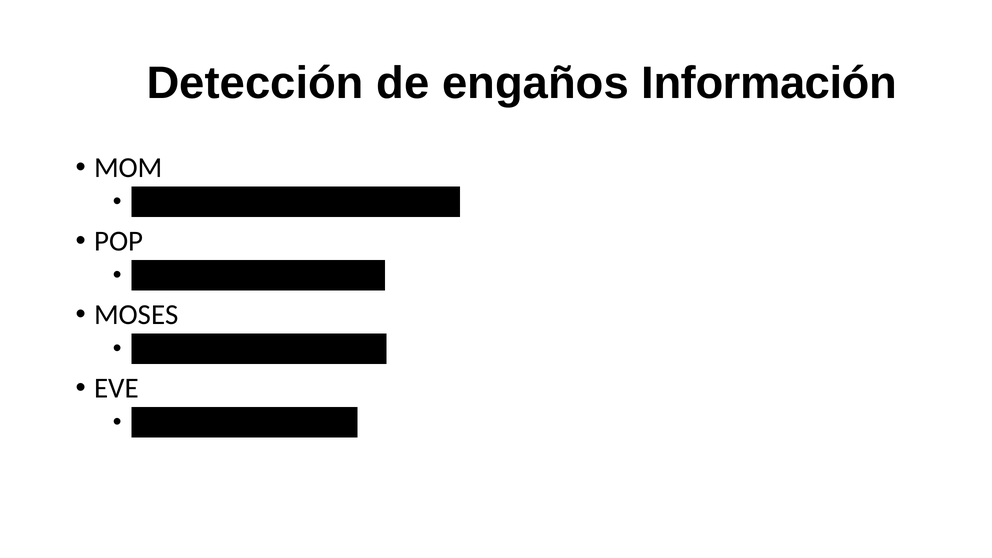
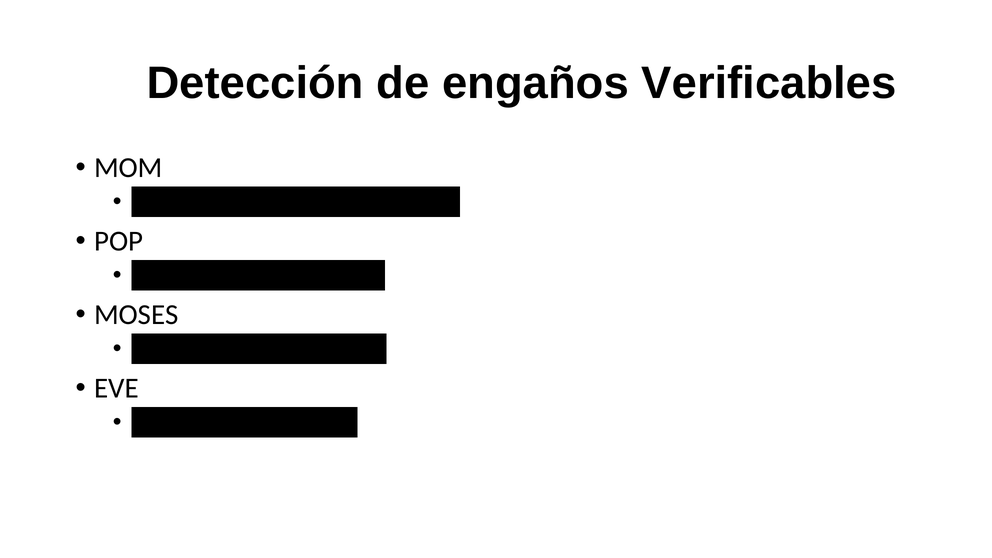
Información: Información -> Verificables (769, 83)
